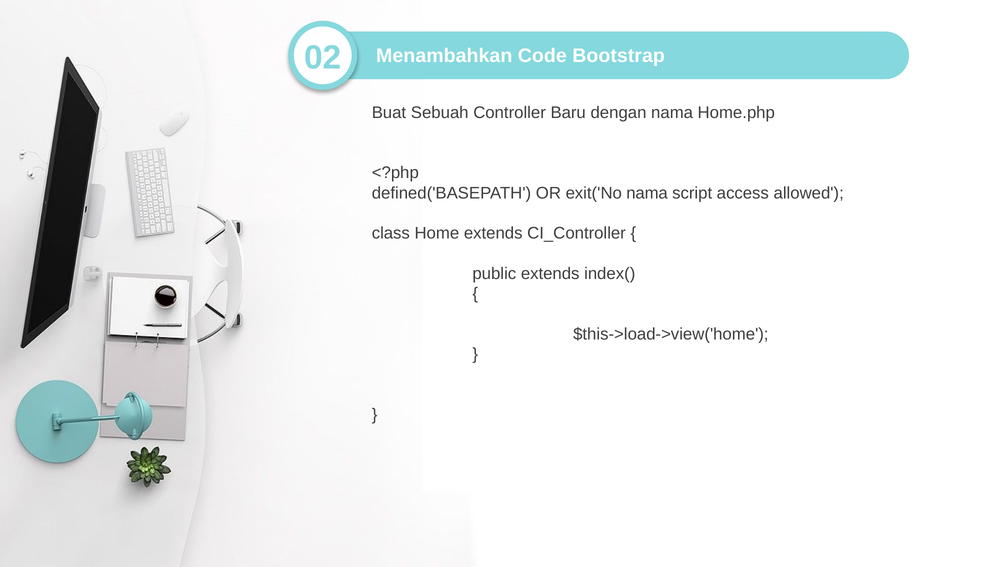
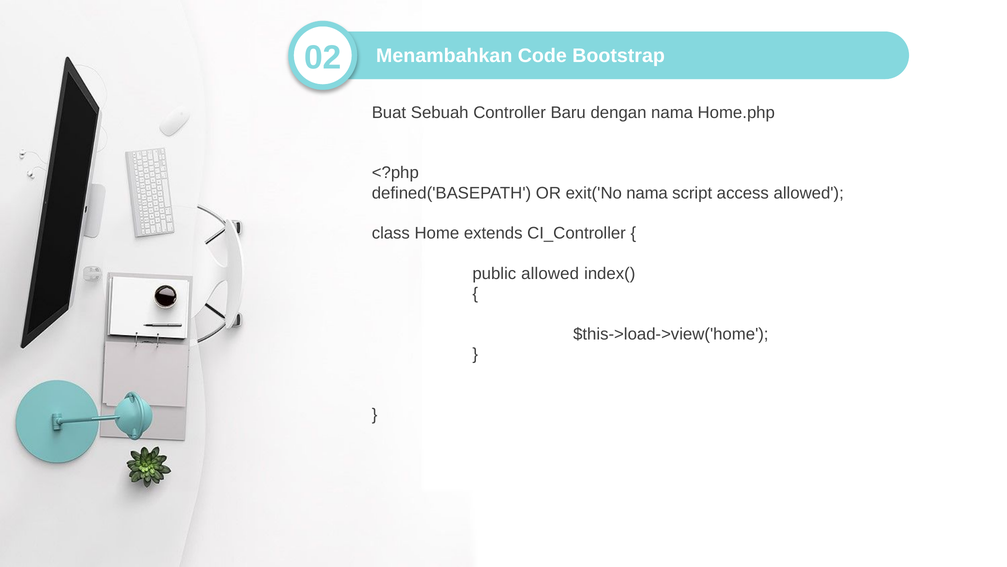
public extends: extends -> allowed (550, 273)
